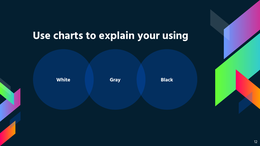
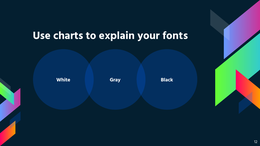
using: using -> fonts (175, 36)
